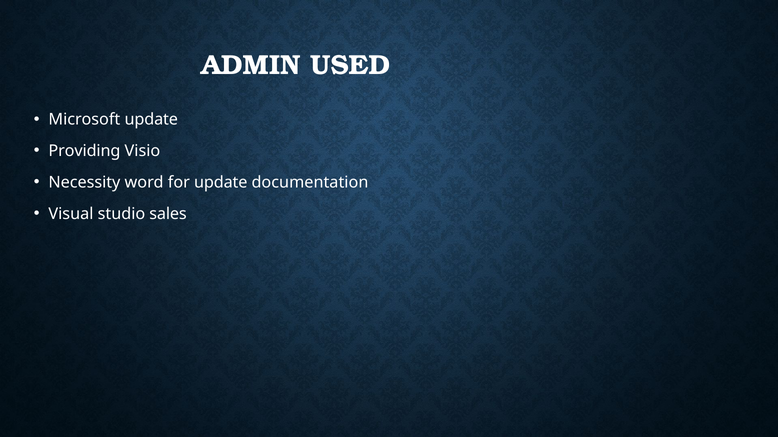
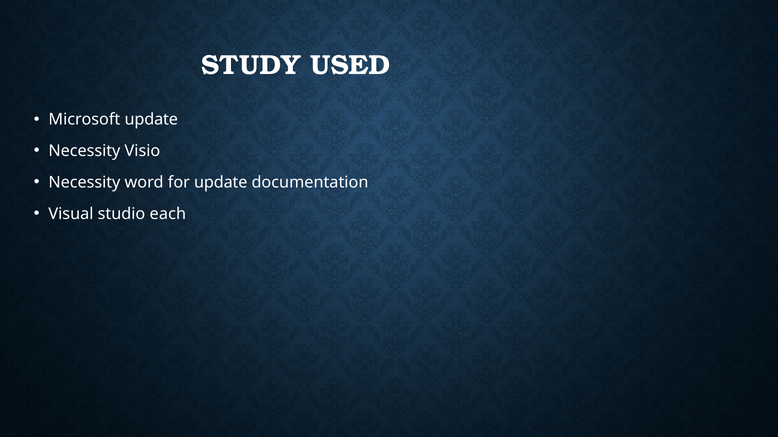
ADMIN: ADMIN -> STUDY (251, 65)
Providing: Providing -> Necessity (84, 151)
sales: sales -> each (168, 214)
